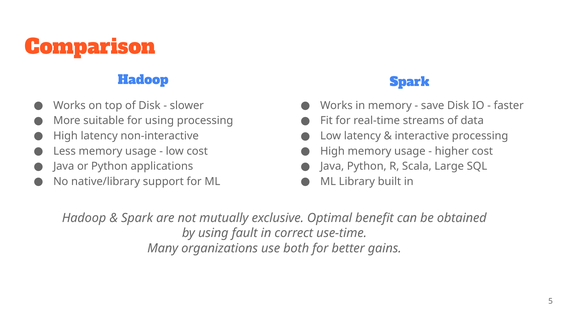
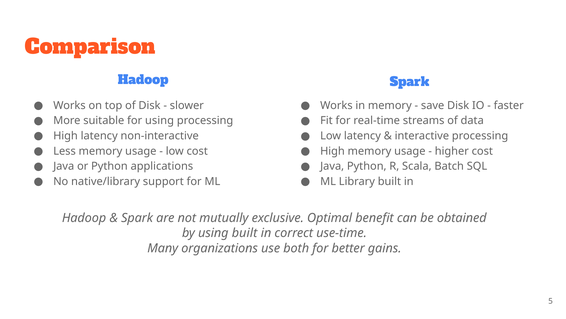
Large: Large -> Batch (449, 166)
using fault: fault -> built (245, 233)
